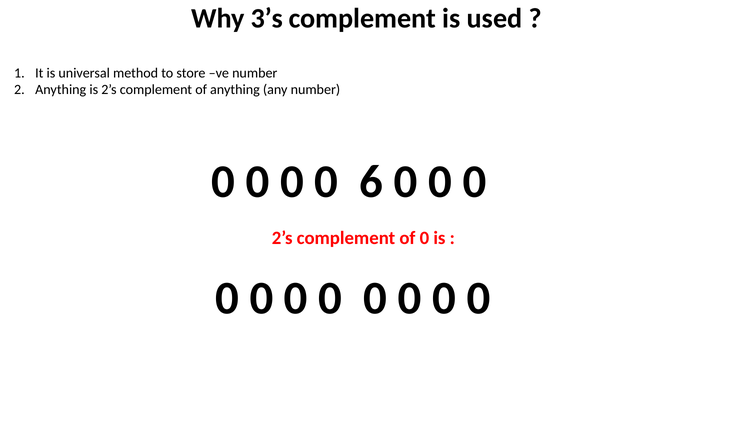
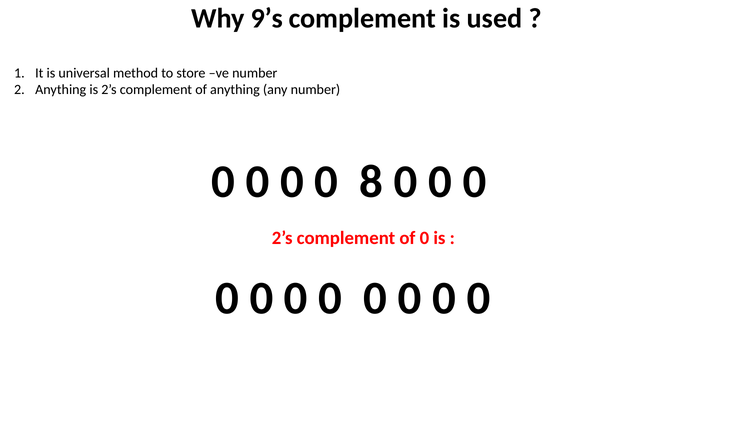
3’s: 3’s -> 9’s (267, 18)
6: 6 -> 8 (371, 182)
